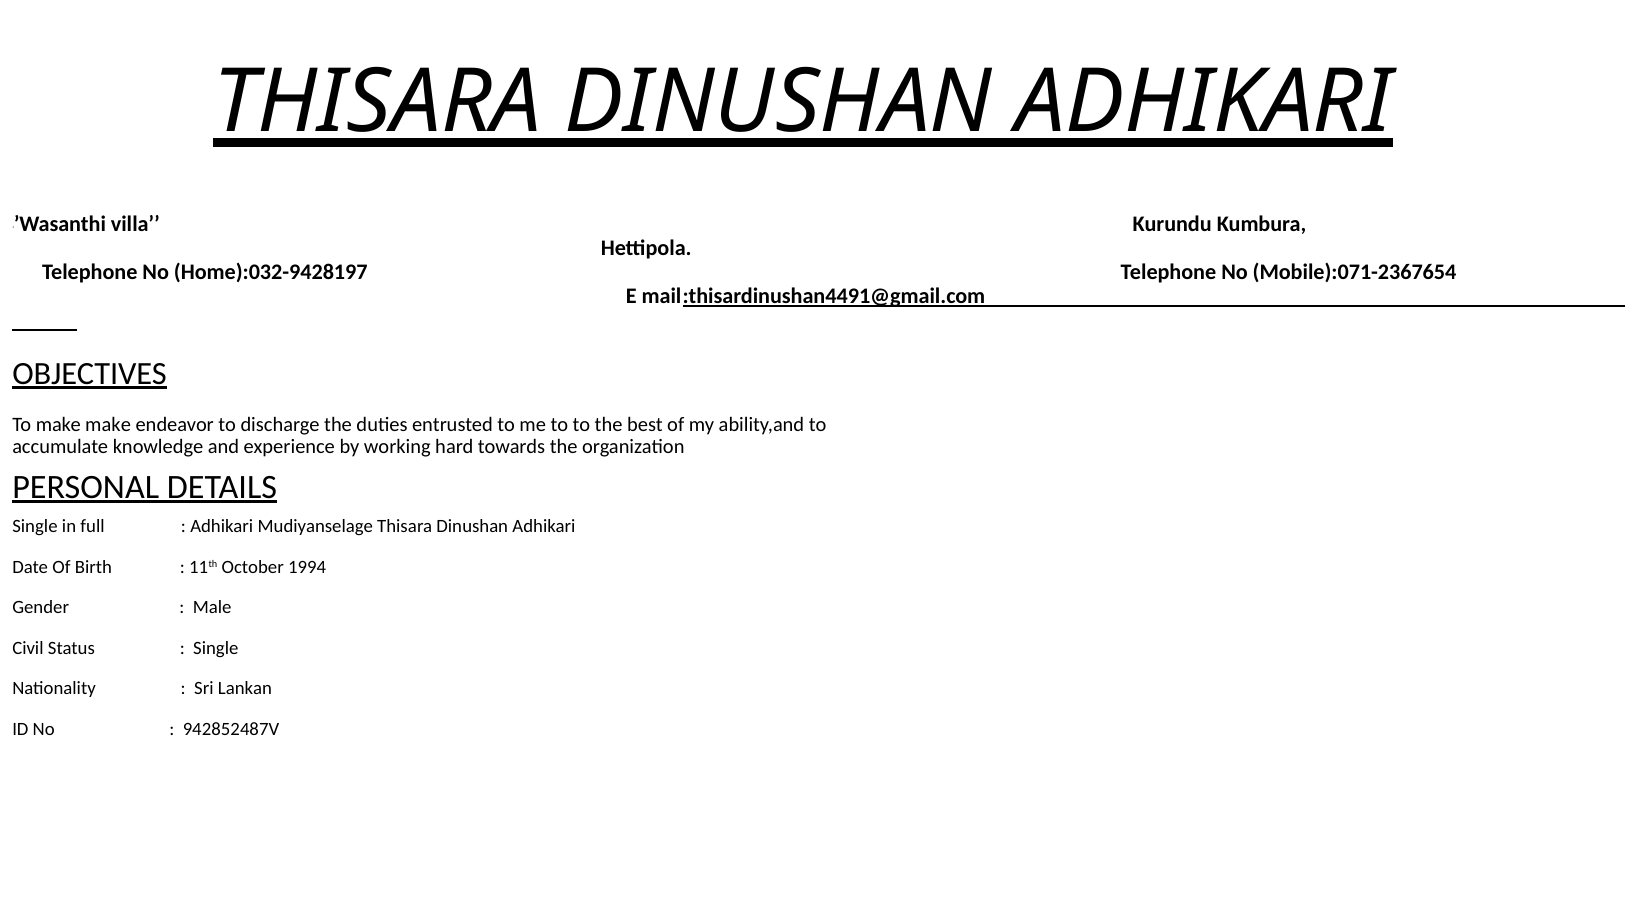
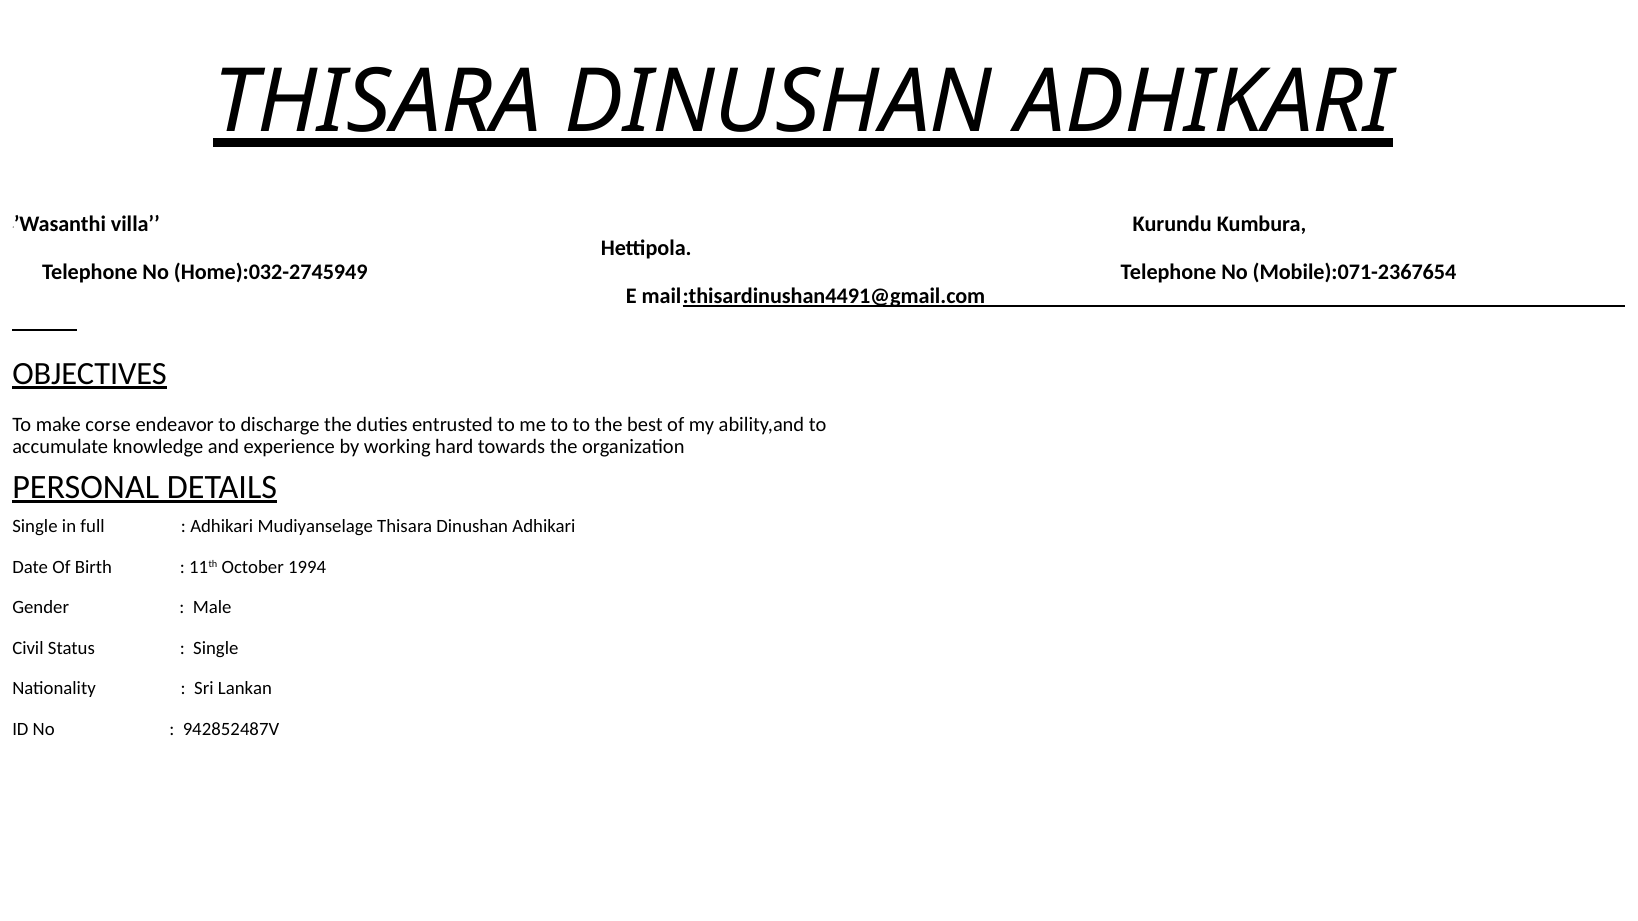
Home):032-9428197: Home):032-9428197 -> Home):032-2745949 (271, 272)
make make: make -> corse (108, 424)
